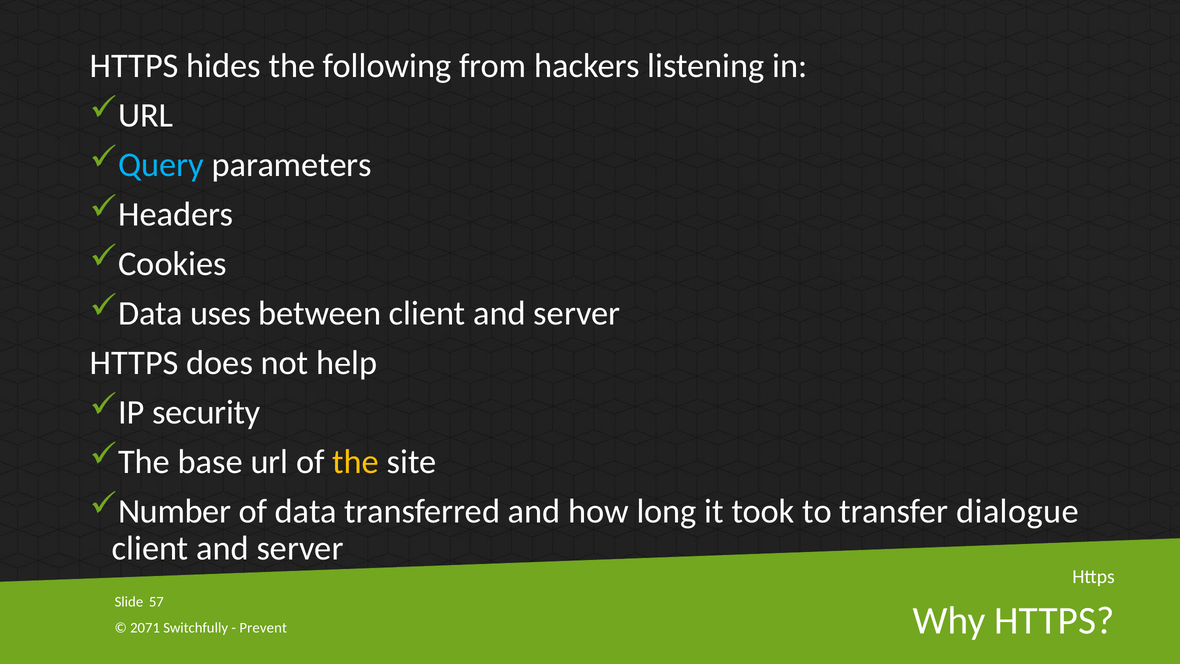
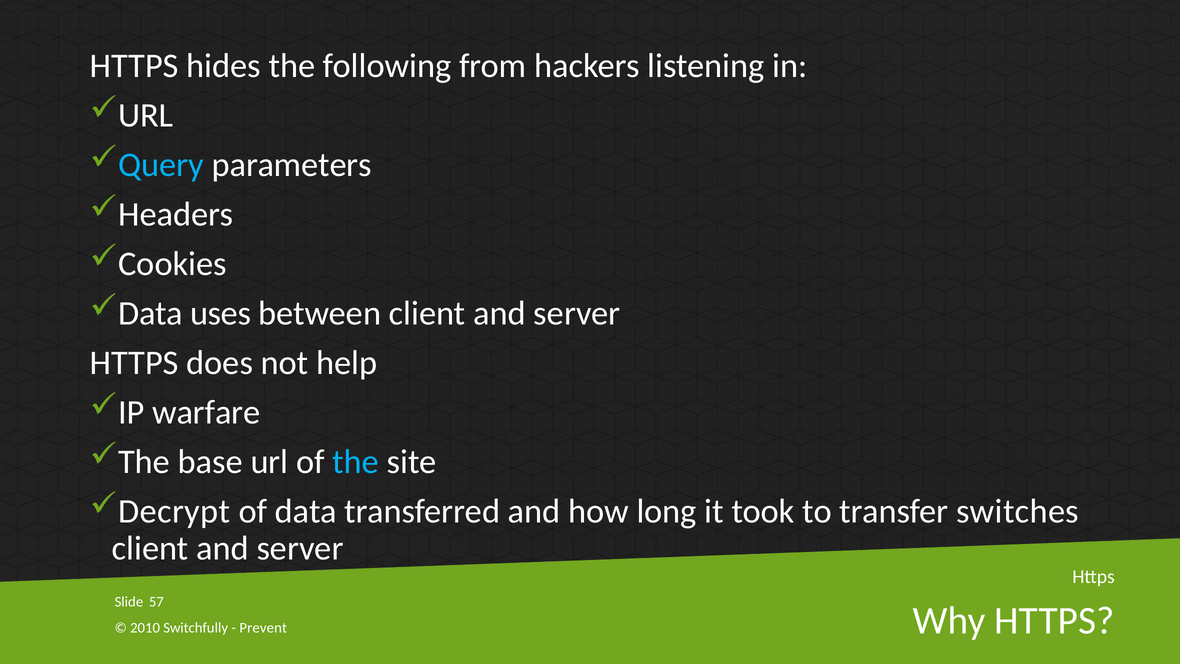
security: security -> warfare (206, 412)
the colour: yellow -> light blue (356, 462)
Number: Number -> Decrypt (174, 511)
dialogue: dialogue -> switches (1018, 511)
2071: 2071 -> 2010 (145, 627)
